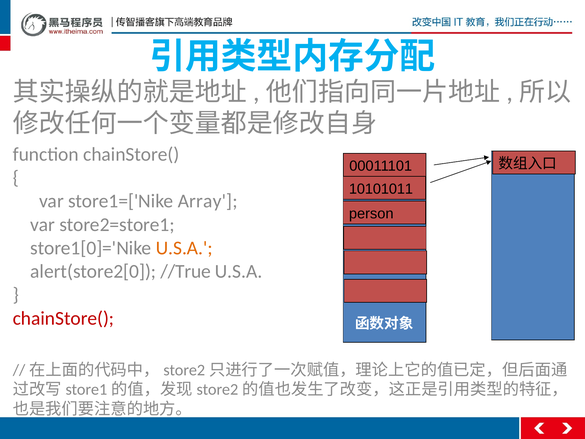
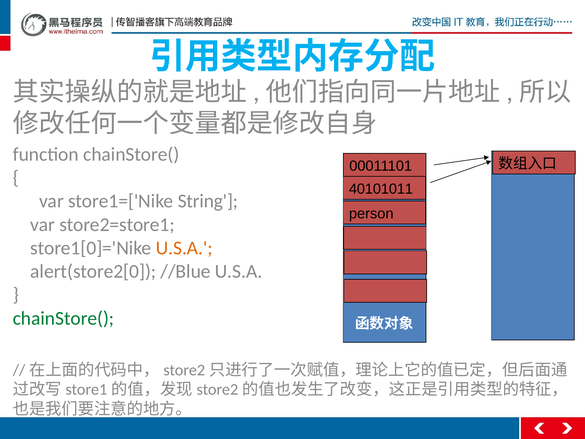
10101011: 10101011 -> 40101011 (381, 189)
Array: Array -> String (208, 201)
//True: //True -> //Blue (186, 271)
chainStore( colour: red -> green (63, 318)
